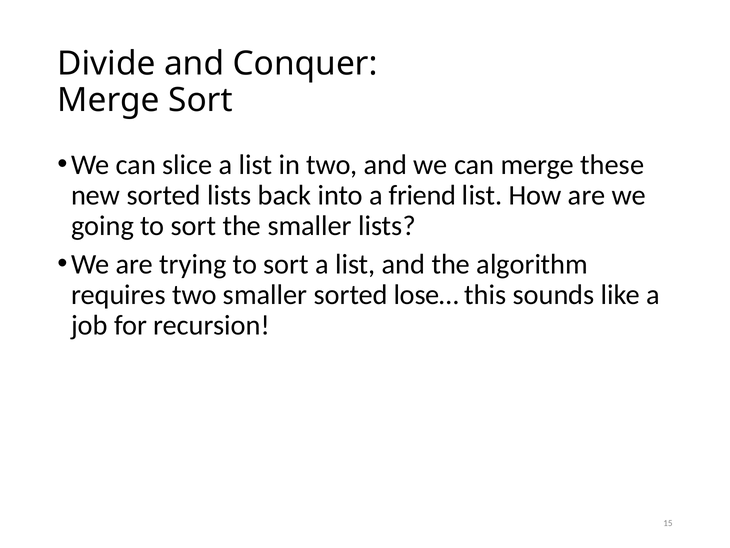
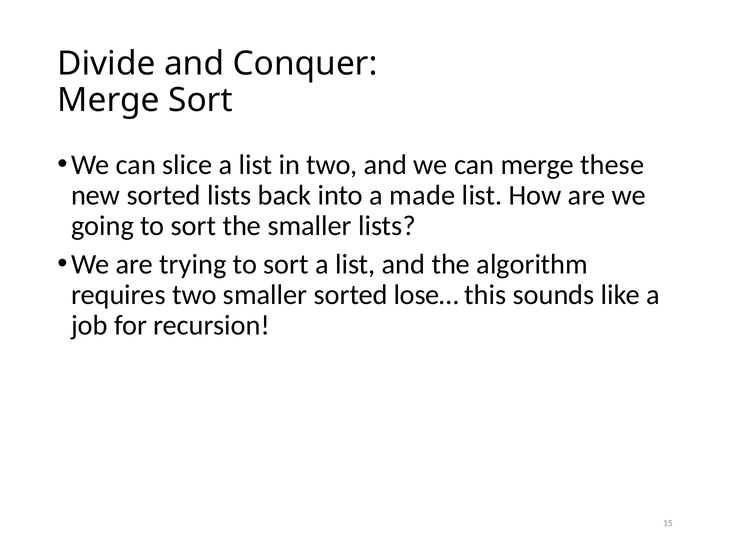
friend: friend -> made (422, 195)
